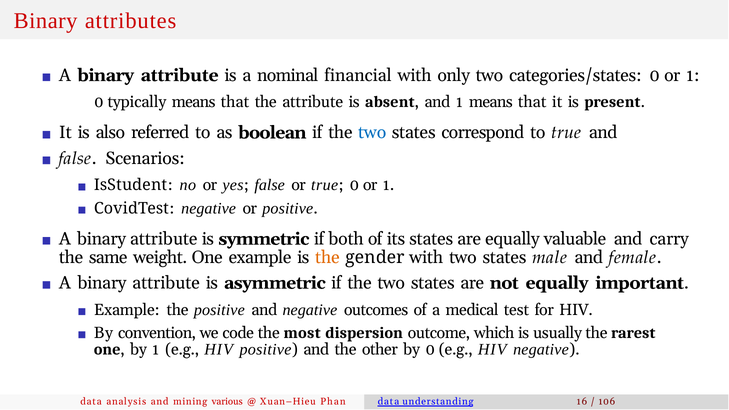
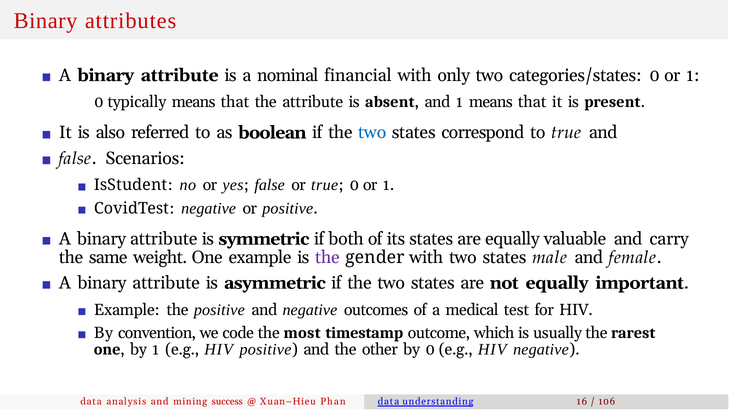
the colour: orange -> purple (327, 258)
dispersion: dispersion -> timestamp (364, 333)
various: various -> success (227, 402)
